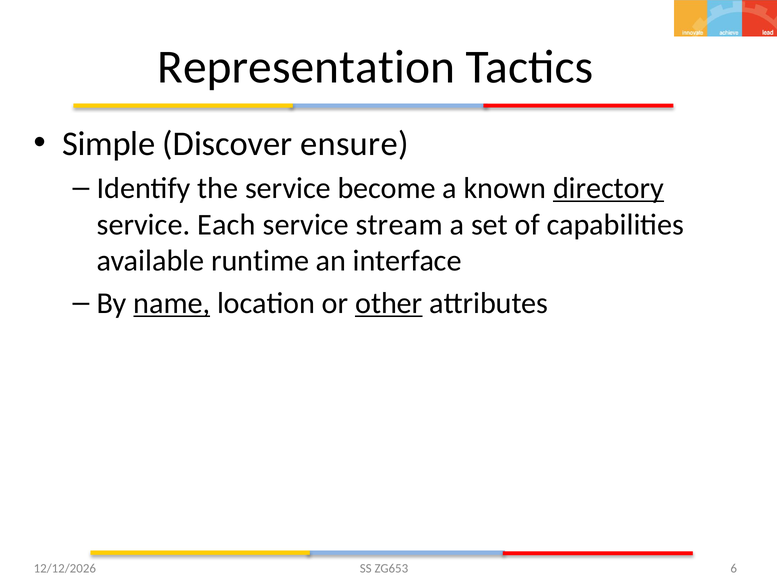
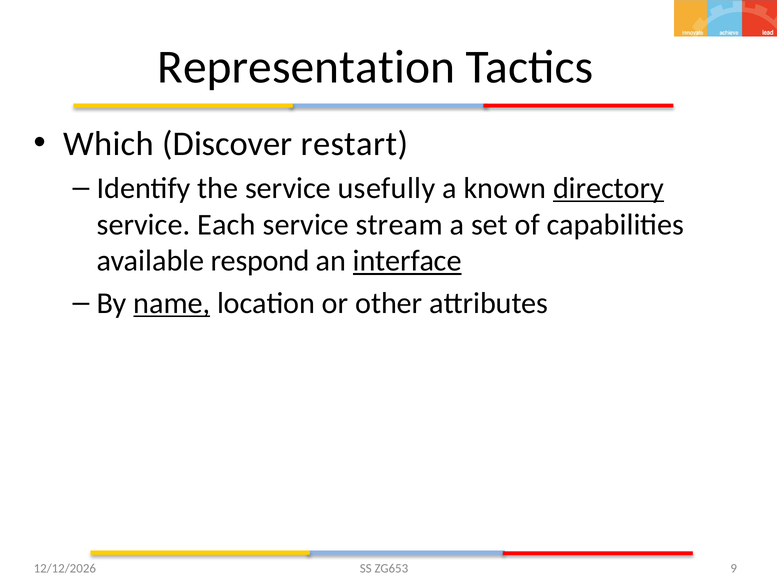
Simple: Simple -> Which (108, 144)
ensure: ensure -> restart (354, 144)
become: become -> usefully (386, 188)
runtime: runtime -> respond (260, 261)
interface underline: none -> present (407, 261)
other underline: present -> none (389, 303)
6: 6 -> 9 (734, 568)
